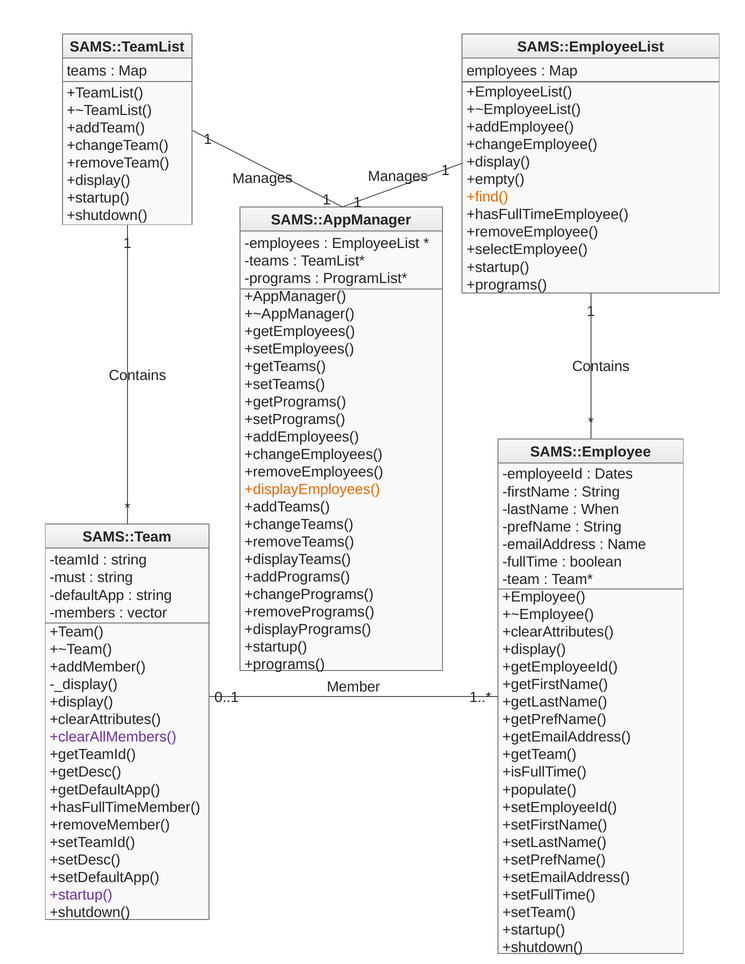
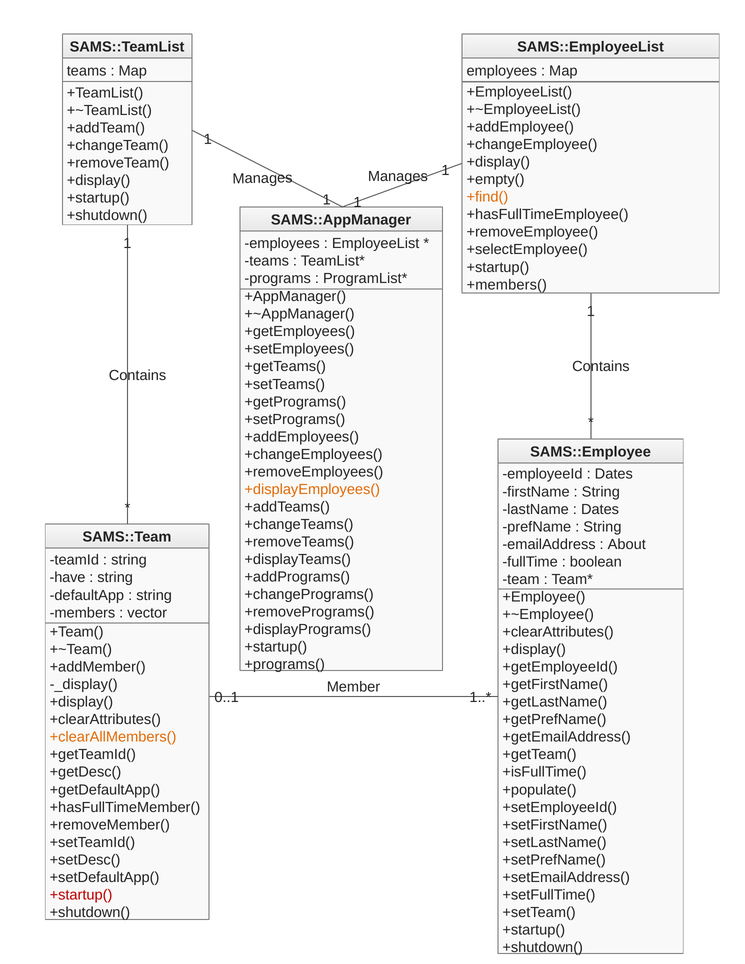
+programs(: +programs( -> +members( (507, 285)
When: When -> Dates (600, 509)
Name: Name -> About (627, 544)
must: must -> have (67, 578)
+clearAllMembers( colour: purple -> orange (113, 737)
+startup( colour: purple -> red (81, 895)
